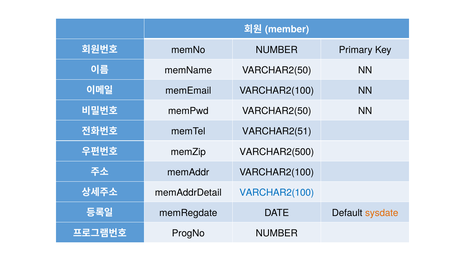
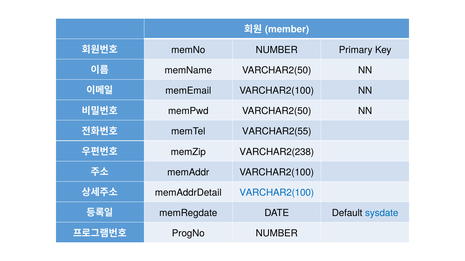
VARCHAR2(51: VARCHAR2(51 -> VARCHAR2(55 (277, 132)
VARCHAR2(500: VARCHAR2(500 -> VARCHAR2(238 (277, 152)
sysdate colour: orange -> blue (382, 213)
